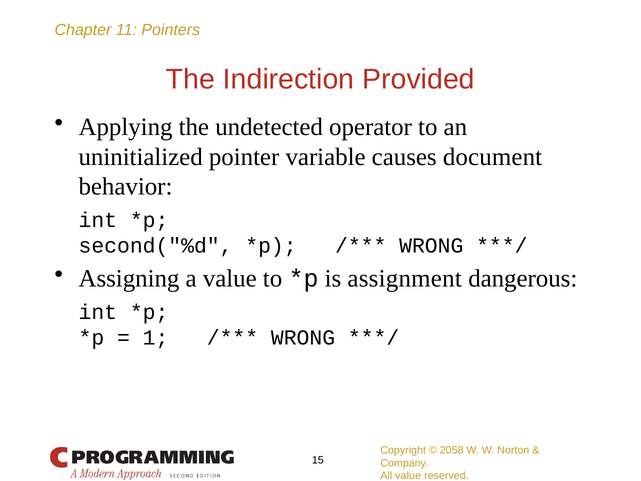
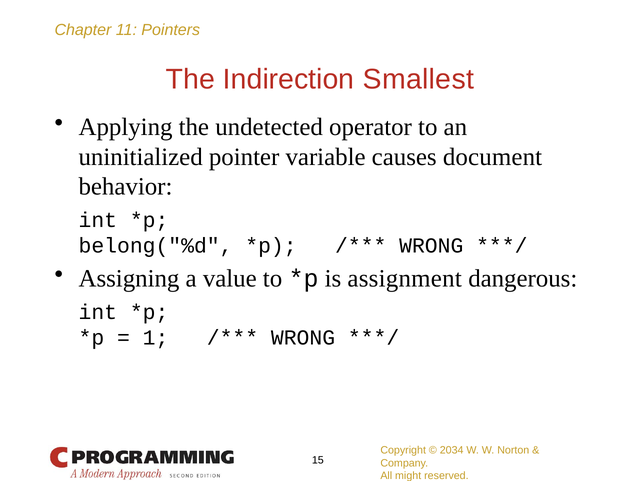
Provided: Provided -> Smallest (418, 79)
second("%d: second("%d -> belong("%d (156, 246)
2058: 2058 -> 2034 (452, 450)
All value: value -> might (408, 476)
